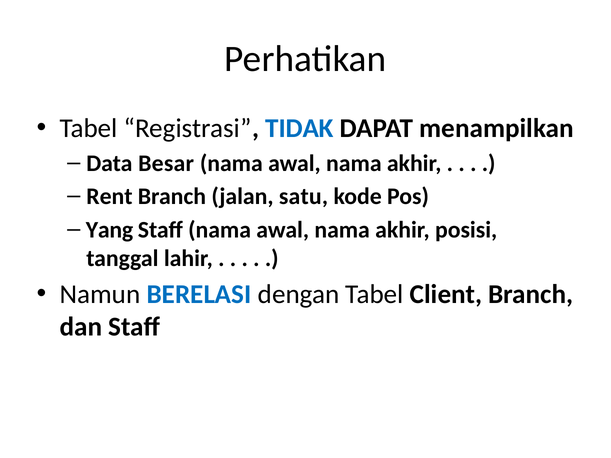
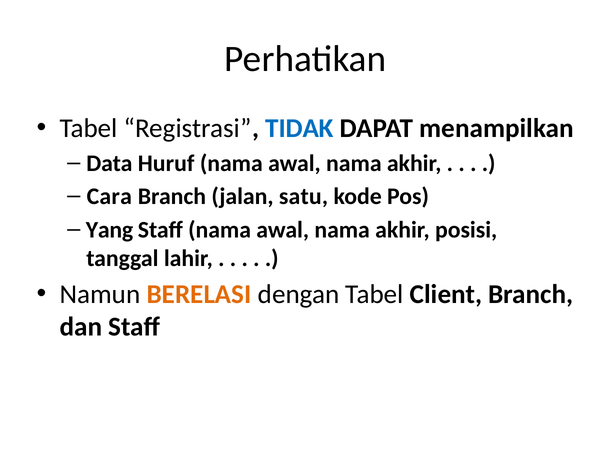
Besar: Besar -> Huruf (166, 163)
Rent: Rent -> Cara (109, 197)
BERELASI colour: blue -> orange (199, 295)
